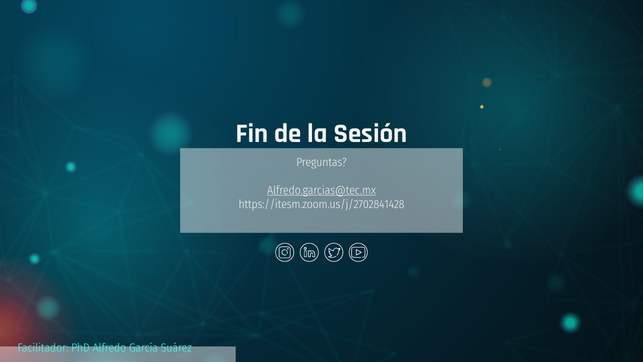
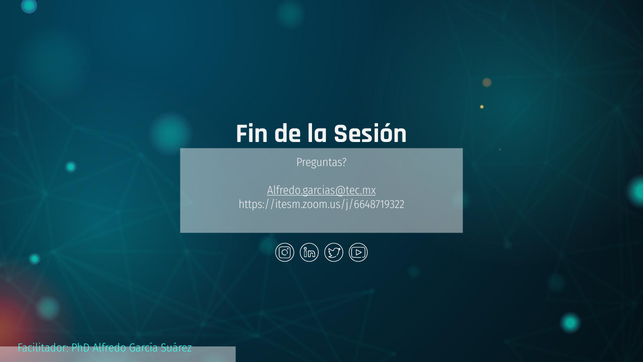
https://itesm.zoom.us/j/2702841428: https://itesm.zoom.us/j/2702841428 -> https://itesm.zoom.us/j/6648719322 (322, 204)
